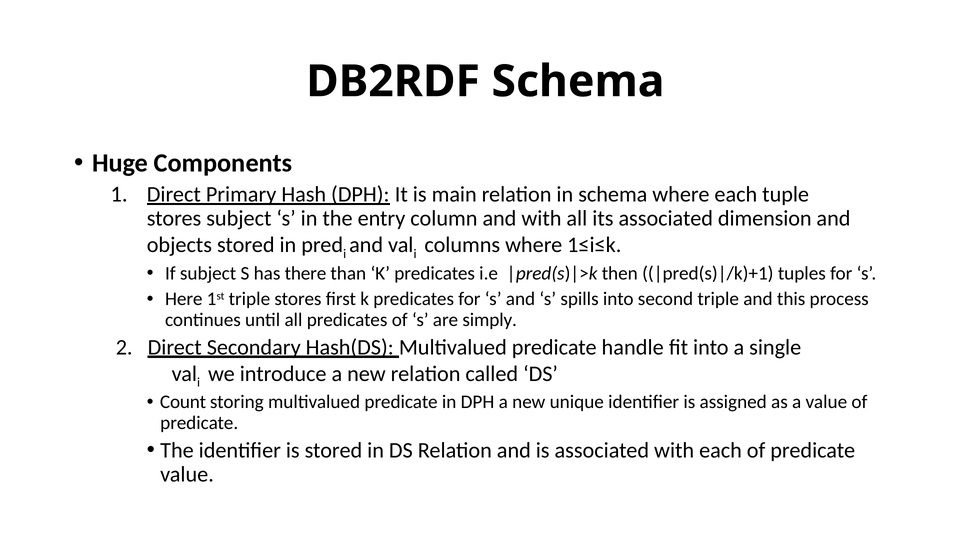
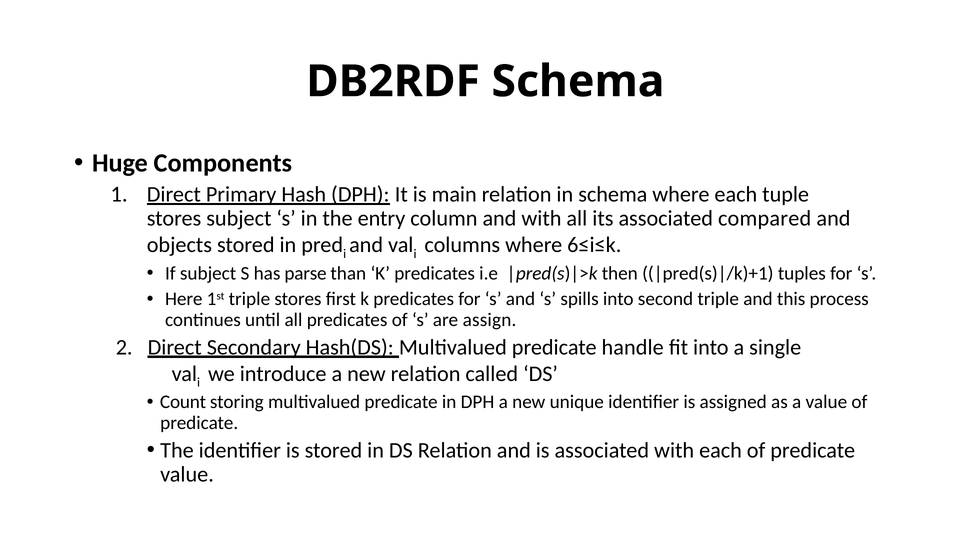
dimension: dimension -> compared (765, 218)
1≤i≤k: 1≤i≤k -> 6≤i≤k (594, 245)
there: there -> parse (306, 273)
simply: simply -> assign (490, 320)
